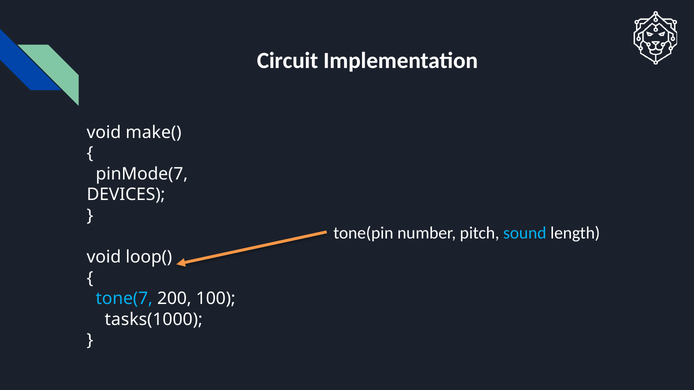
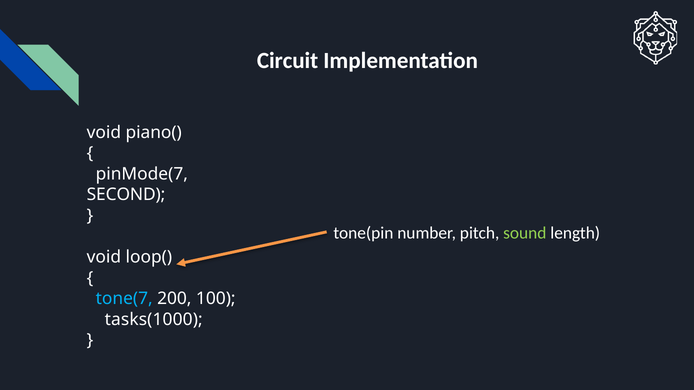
make(: make( -> piano( (154, 132)
DEVICES: DEVICES -> SECOND (126, 195)
sound colour: light blue -> light green (525, 233)
